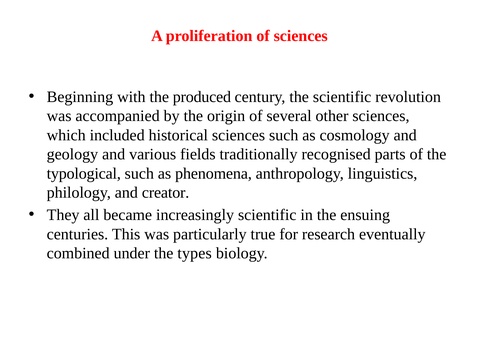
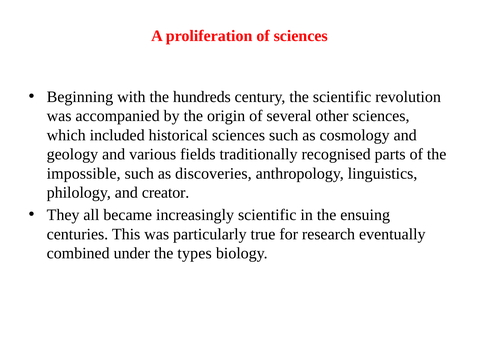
produced: produced -> hundreds (202, 97)
typological: typological -> impossible (84, 174)
phenomena: phenomena -> discoveries (213, 174)
